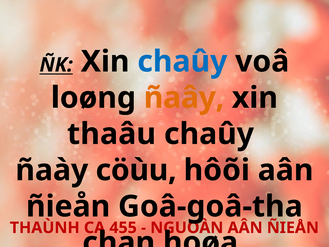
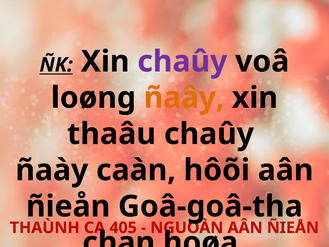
chaûy colour: blue -> purple (182, 62)
cöùu: cöùu -> caàn (136, 170)
455: 455 -> 405 (123, 228)
